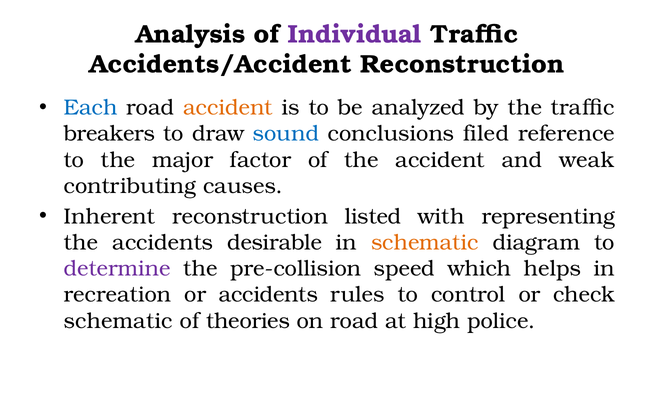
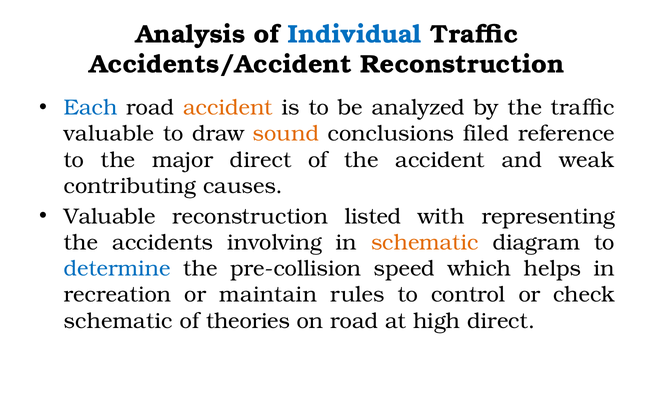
Individual colour: purple -> blue (355, 34)
breakers: breakers -> valuable (109, 134)
sound colour: blue -> orange (286, 134)
major factor: factor -> direct (261, 160)
Inherent: Inherent -> Valuable (110, 217)
desirable: desirable -> involving (275, 243)
determine colour: purple -> blue (117, 269)
or accidents: accidents -> maintain (268, 295)
high police: police -> direct (501, 321)
